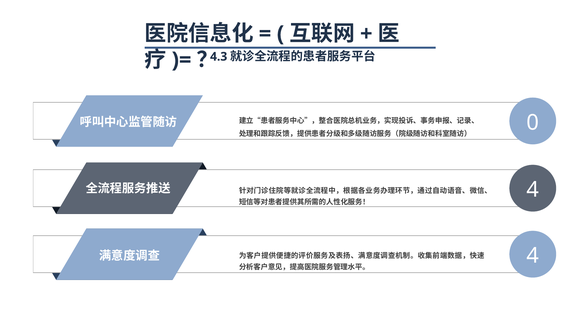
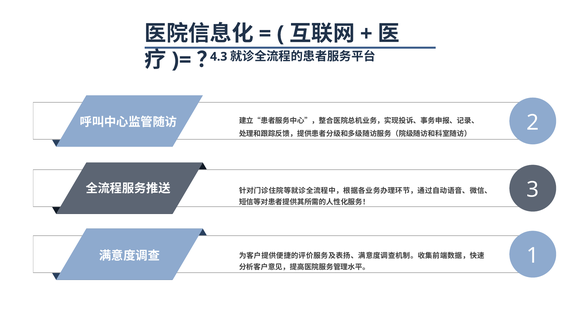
0: 0 -> 2 (533, 122)
4: 4 -> 3 (533, 190)
4: 4 -> 1 (533, 256)
